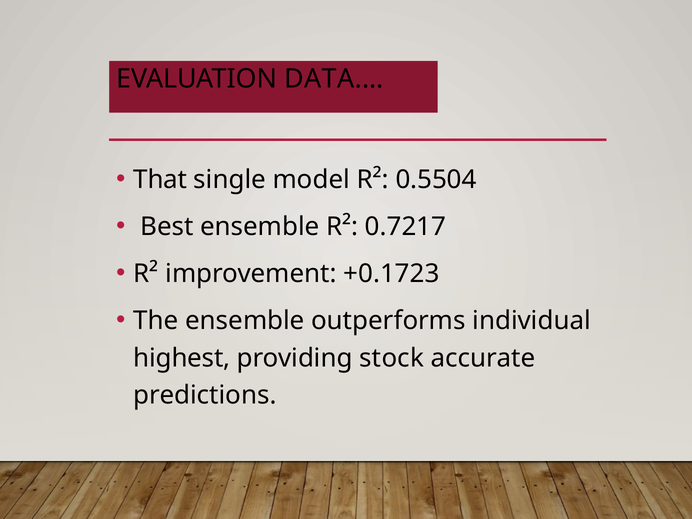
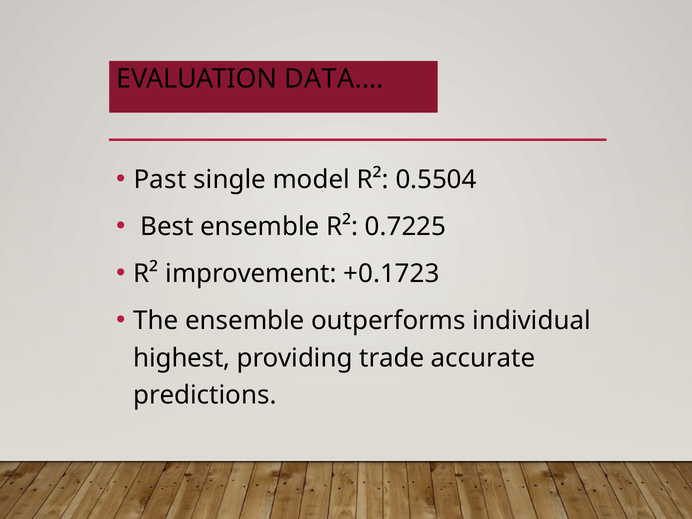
That: That -> Past (160, 180)
0.7217: 0.7217 -> 0.7225 (406, 227)
stock: stock -> trade (392, 358)
